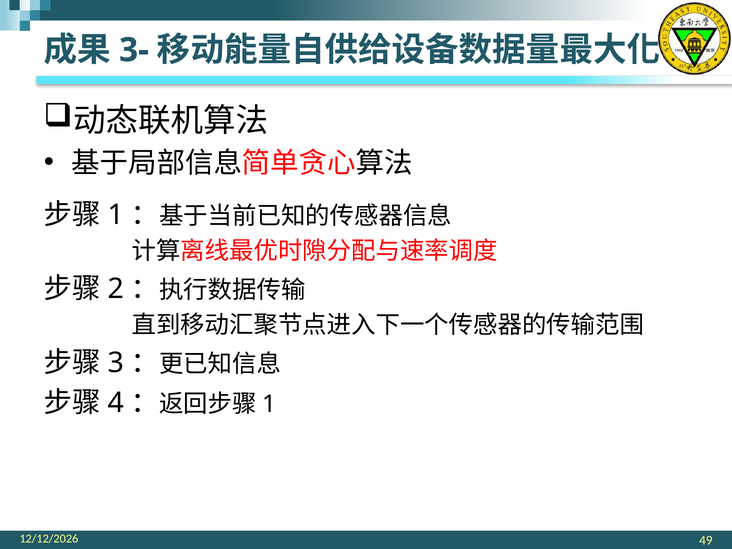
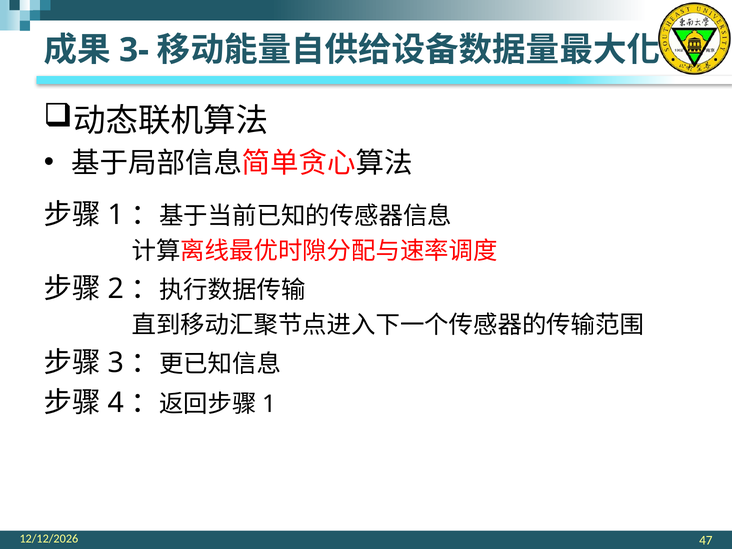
49: 49 -> 47 (706, 541)
